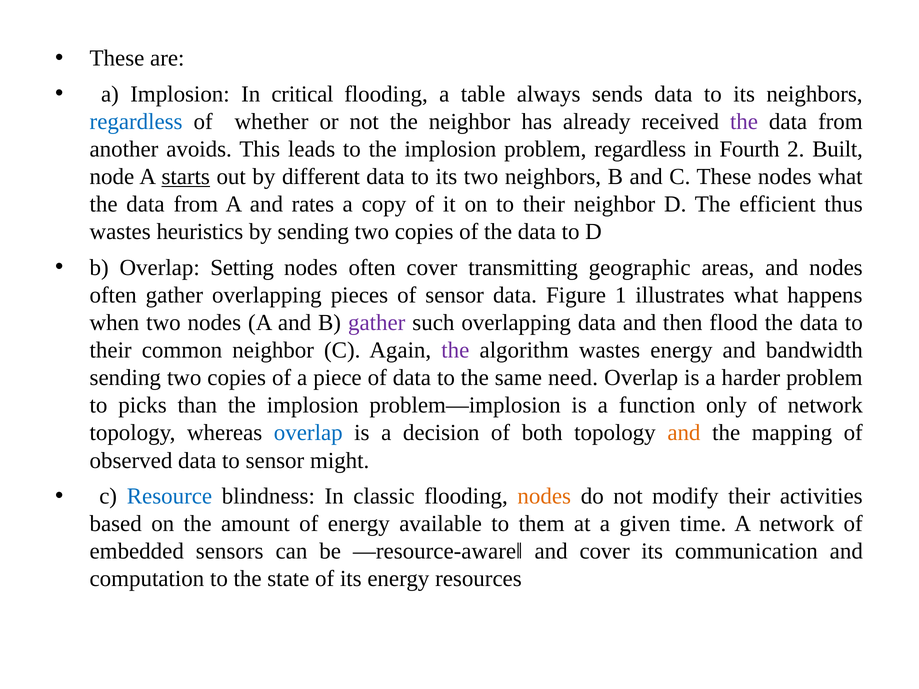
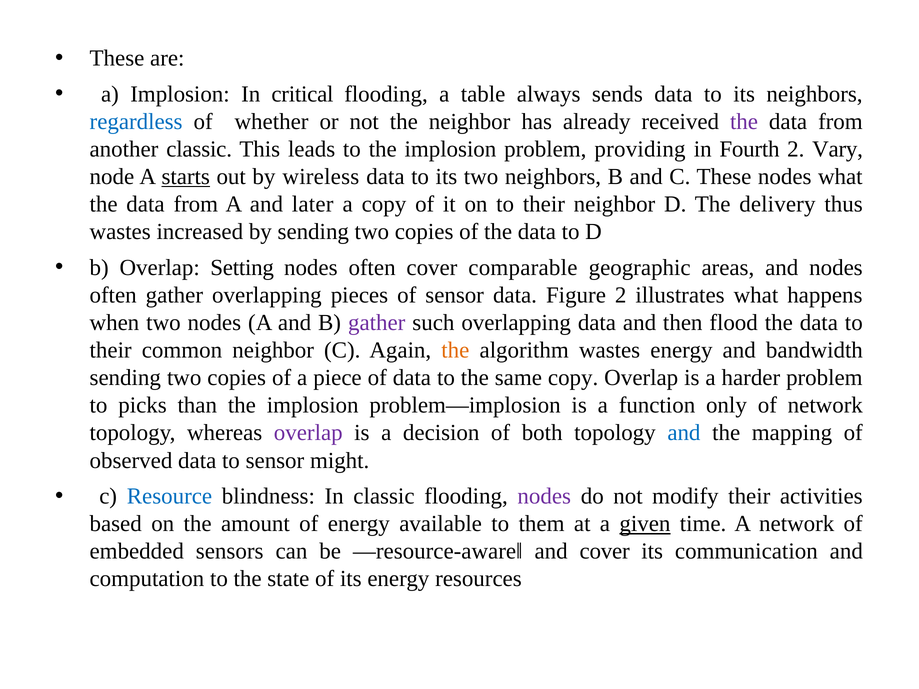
another avoids: avoids -> classic (199, 149)
problem regardless: regardless -> providing (640, 149)
Built: Built -> Vary (838, 149)
different: different -> wireless (321, 177)
rates: rates -> later (313, 204)
efficient: efficient -> delivery (777, 204)
heuristics: heuristics -> increased (200, 232)
transmitting: transmitting -> comparable (523, 268)
Figure 1: 1 -> 2 (621, 295)
the colour: purple -> orange (455, 350)
same need: need -> copy (573, 378)
overlap colour: blue -> purple (308, 433)
and colour: orange -> blue (684, 433)
nodes colour: orange -> purple (544, 496)
given underline: none -> present (645, 524)
